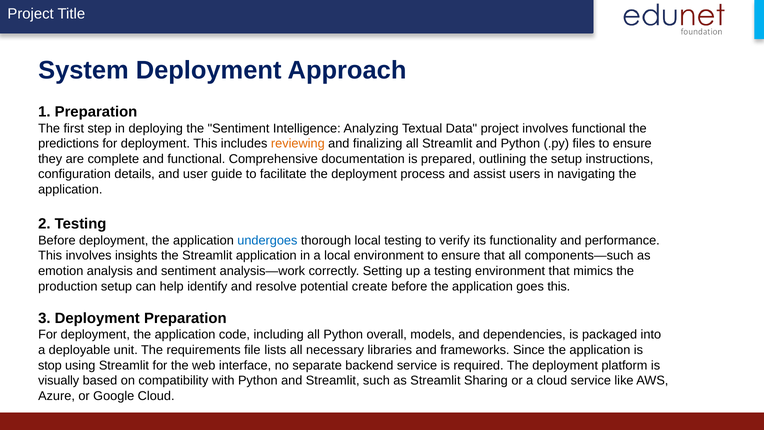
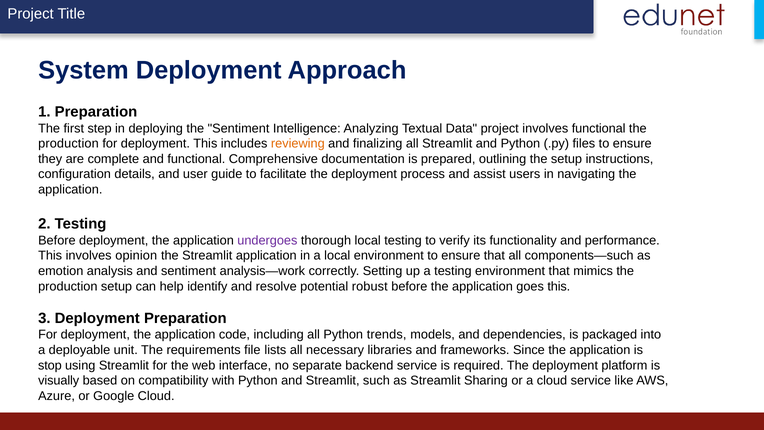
predictions: predictions -> production (68, 144)
undergoes colour: blue -> purple (267, 240)
insights: insights -> opinion (136, 256)
create: create -> robust (370, 286)
overall: overall -> trends (387, 335)
